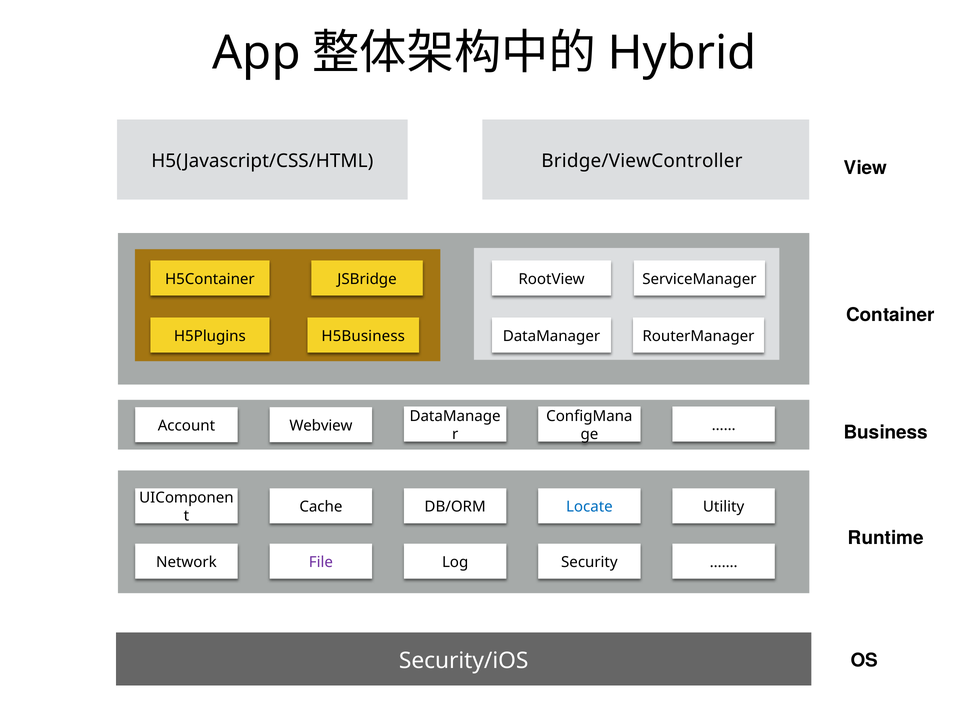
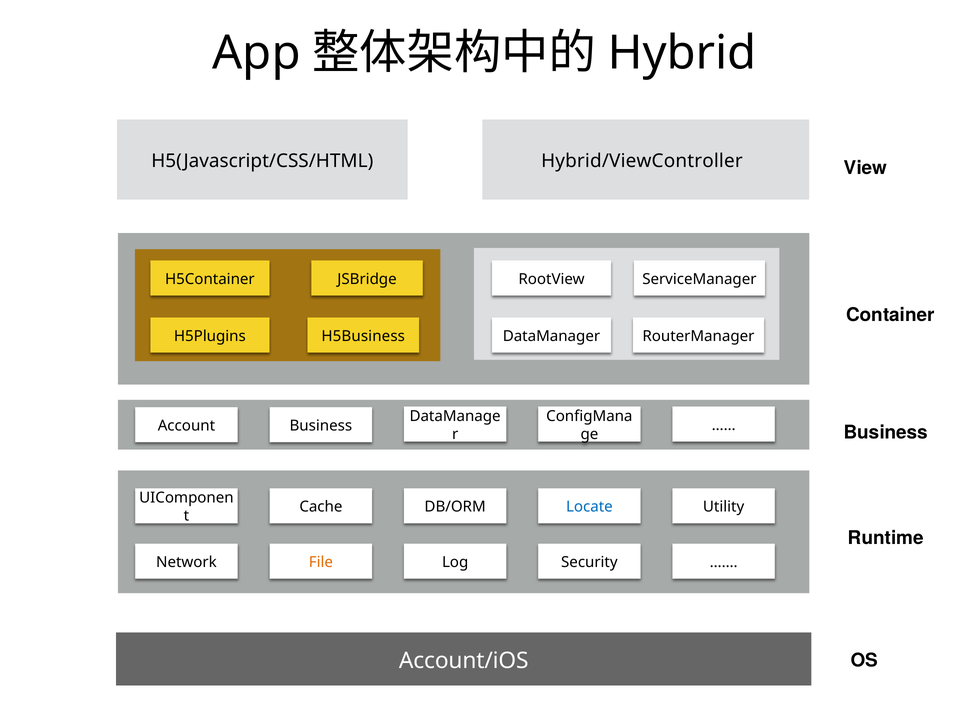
Bridge/ViewController: Bridge/ViewController -> Hybrid/ViewController (642, 161)
Account Webview: Webview -> Business (321, 426)
File colour: purple -> orange (321, 562)
Security/iOS: Security/iOS -> Account/iOS (464, 660)
